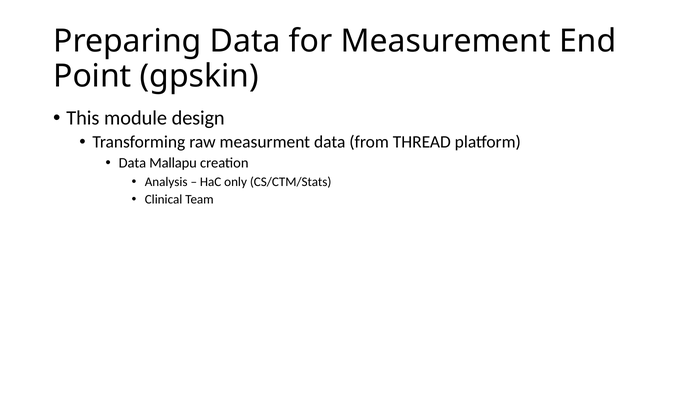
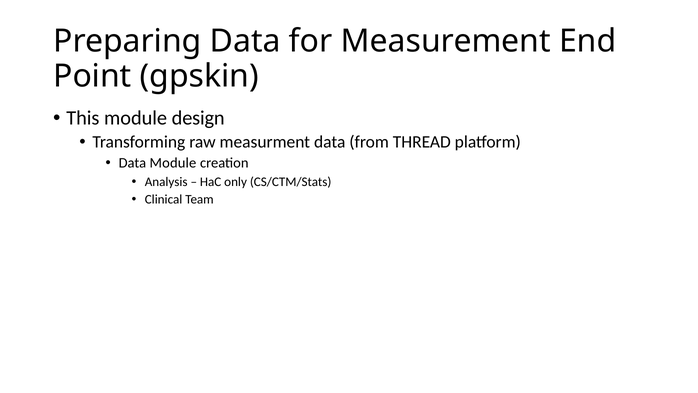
Data Mallapu: Mallapu -> Module (173, 163)
